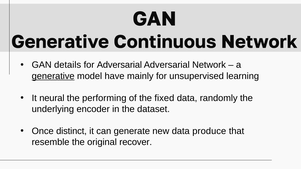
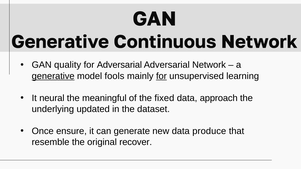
details: details -> quality (68, 65)
have: have -> fools (114, 76)
for underline: none -> present (161, 76)
performing: performing -> meaningful (104, 98)
randomly: randomly -> approach (219, 98)
encoder: encoder -> updated (93, 109)
distinct: distinct -> ensure (71, 131)
